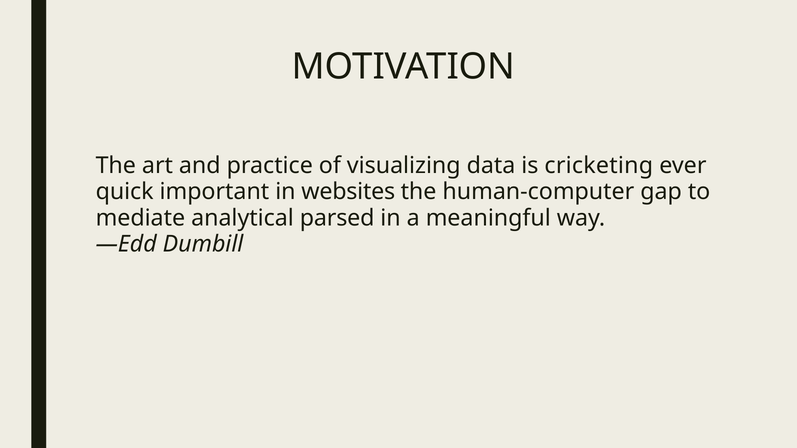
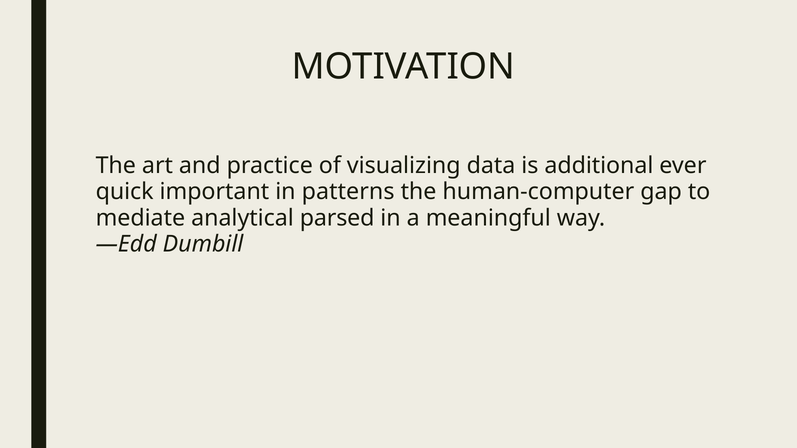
cricketing: cricketing -> additional (599, 166)
websites: websites -> patterns (348, 192)
